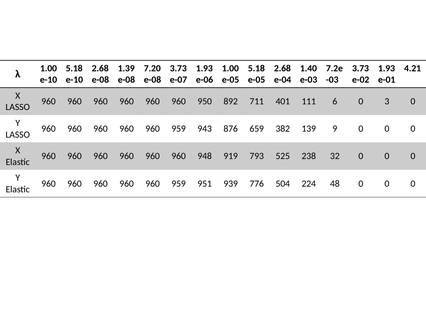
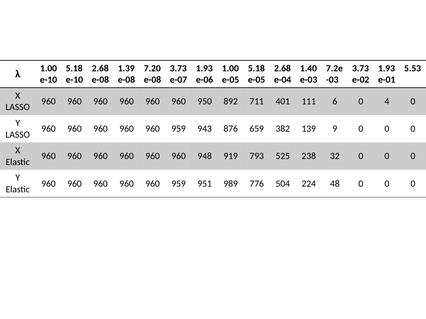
4.21: 4.21 -> 5.53 (413, 68)
3: 3 -> 4 (387, 102)
939: 939 -> 989 (231, 184)
